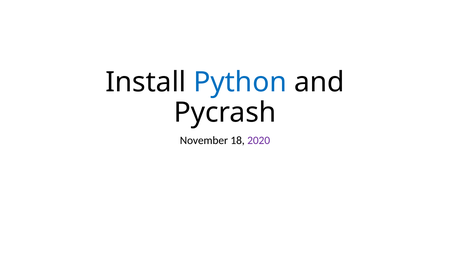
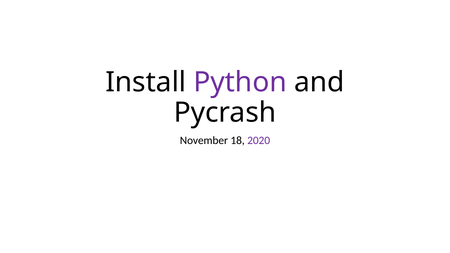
Python colour: blue -> purple (240, 82)
